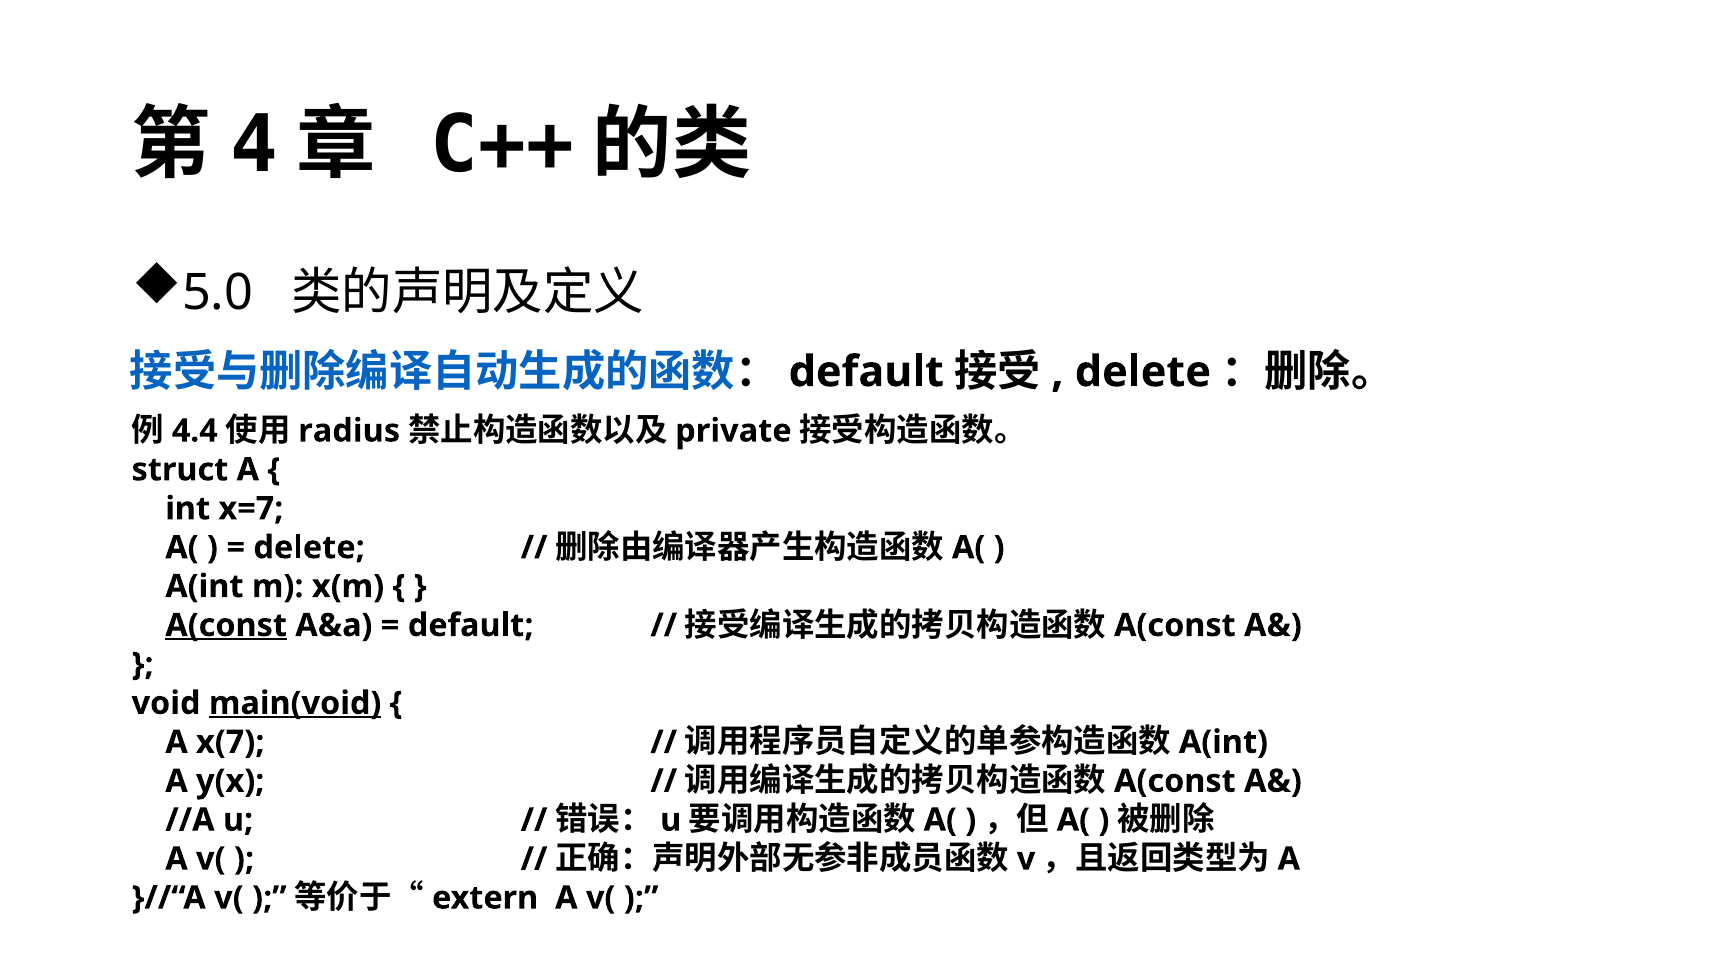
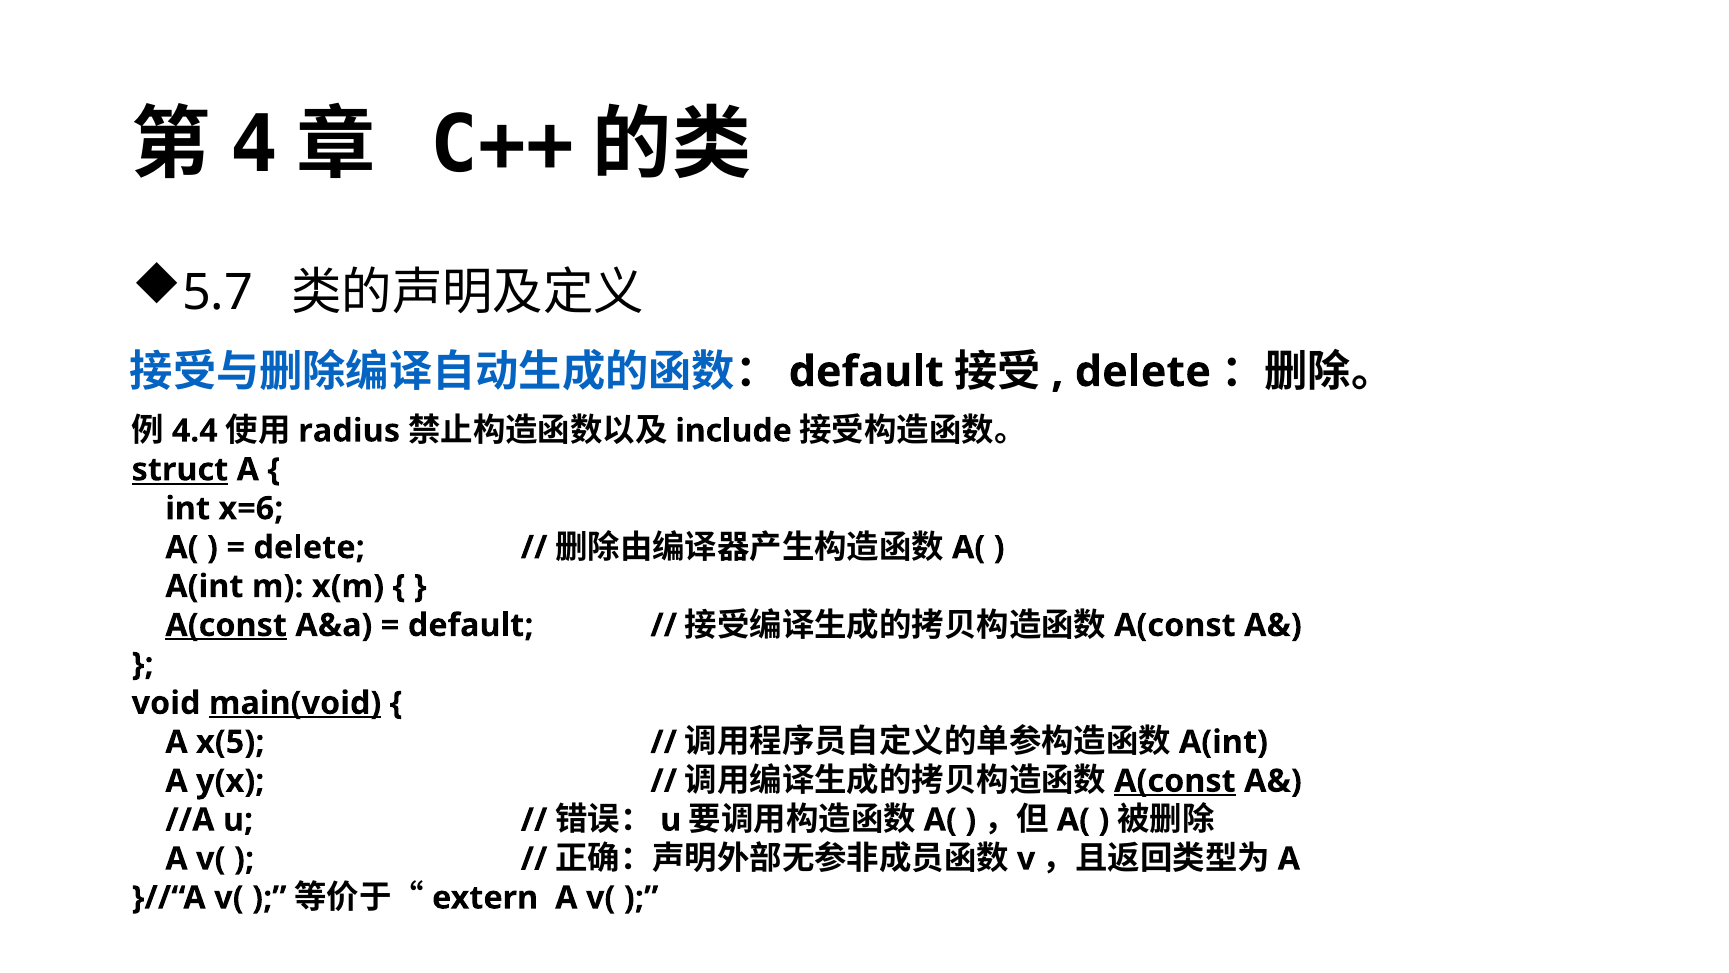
5.0: 5.0 -> 5.7 (218, 292)
private: private -> include (734, 431)
struct underline: none -> present (180, 470)
x=7: x=7 -> x=6 (251, 508)
x(7: x(7 -> x(5 (230, 742)
A(const underline: none -> present (1175, 781)
